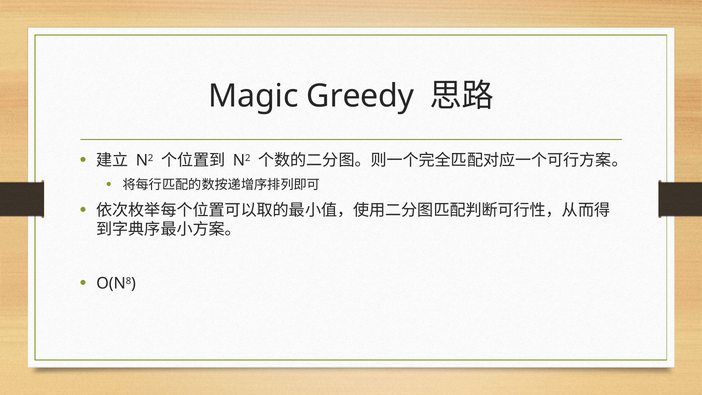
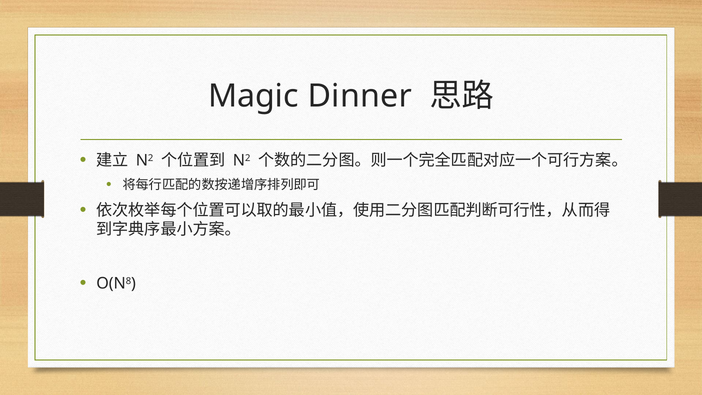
Greedy: Greedy -> Dinner (360, 96)
